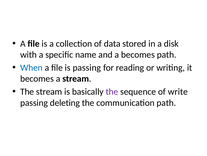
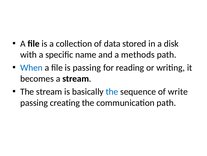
a becomes: becomes -> methods (138, 54)
the colour: purple -> blue (112, 91)
deleting: deleting -> creating (65, 102)
